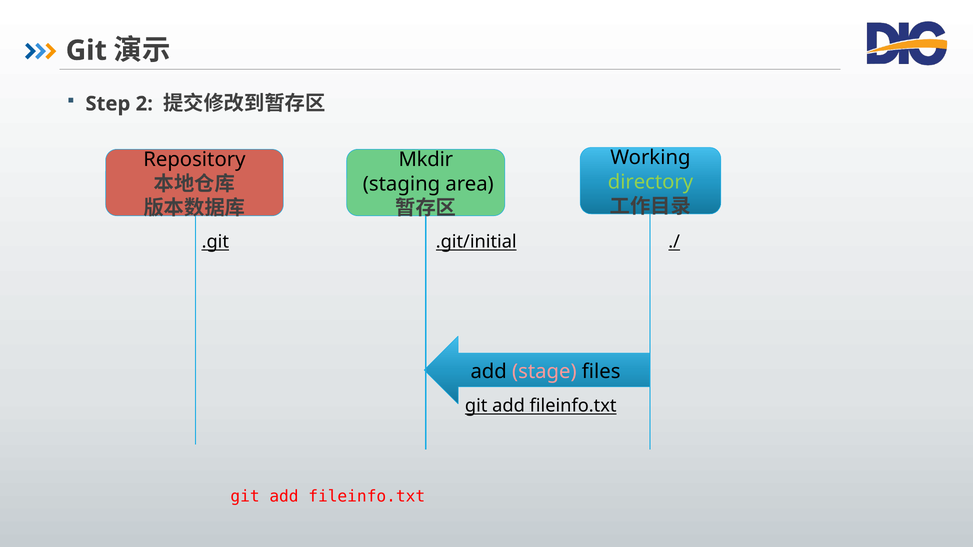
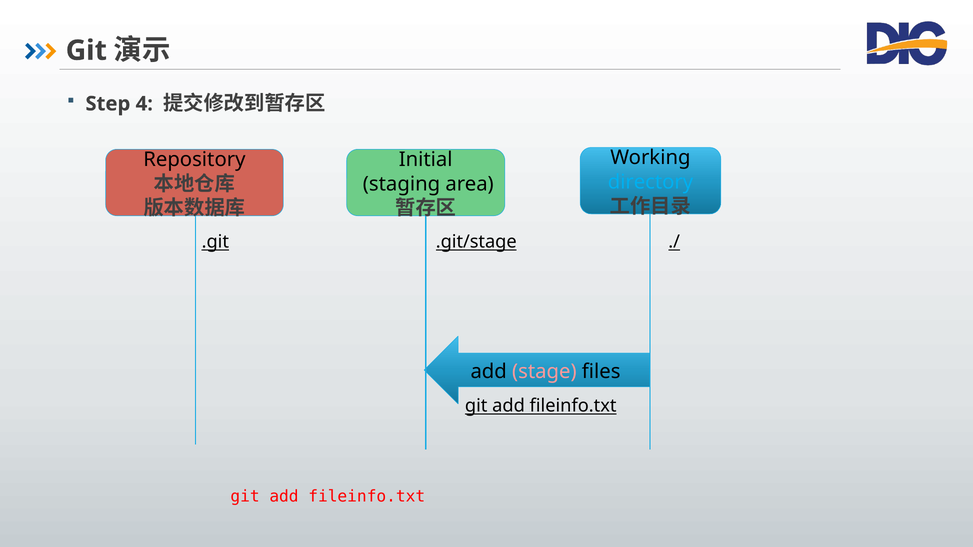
2: 2 -> 4 (144, 104)
Mkdir: Mkdir -> Initial (426, 160)
directory colour: light green -> light blue (650, 182)
.git/initial: .git/initial -> .git/stage (476, 242)
